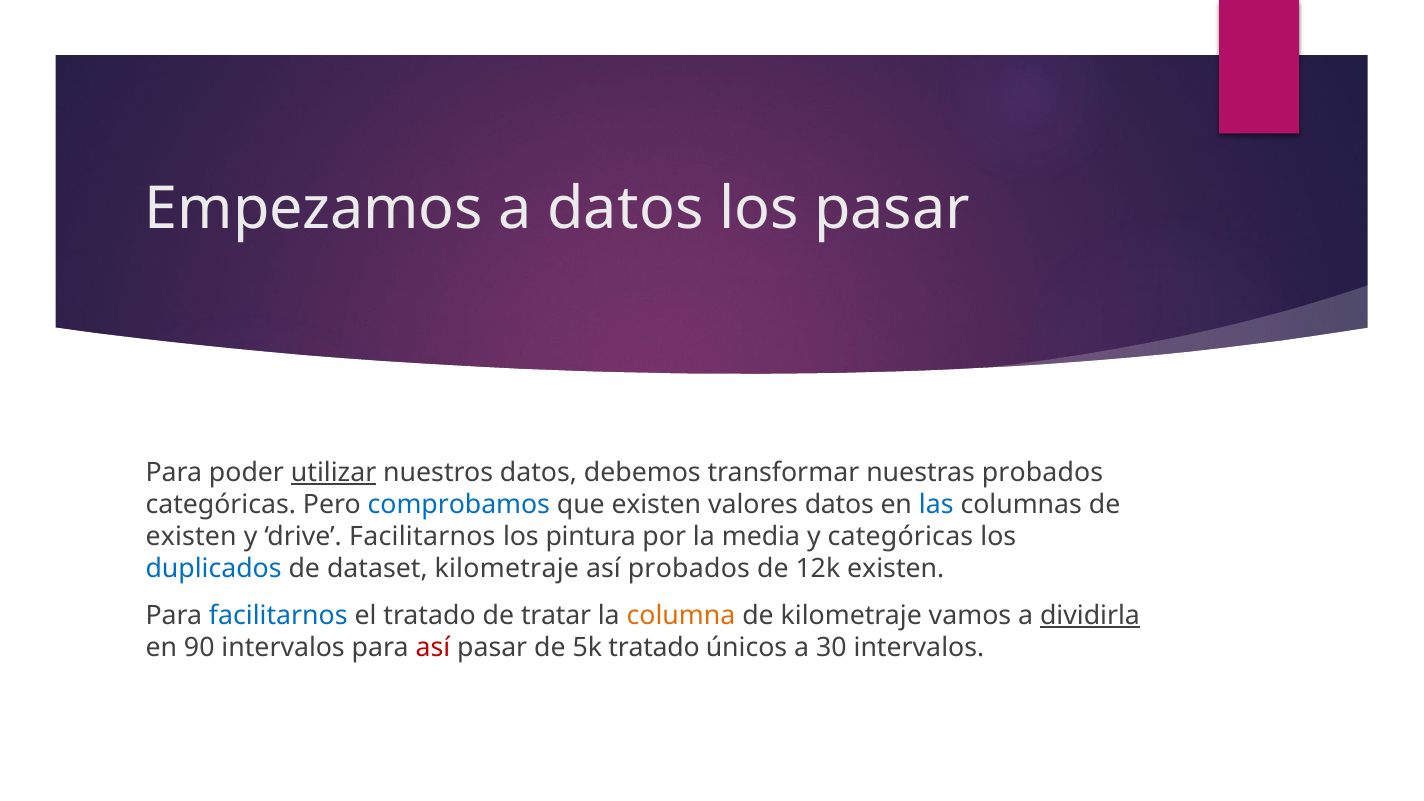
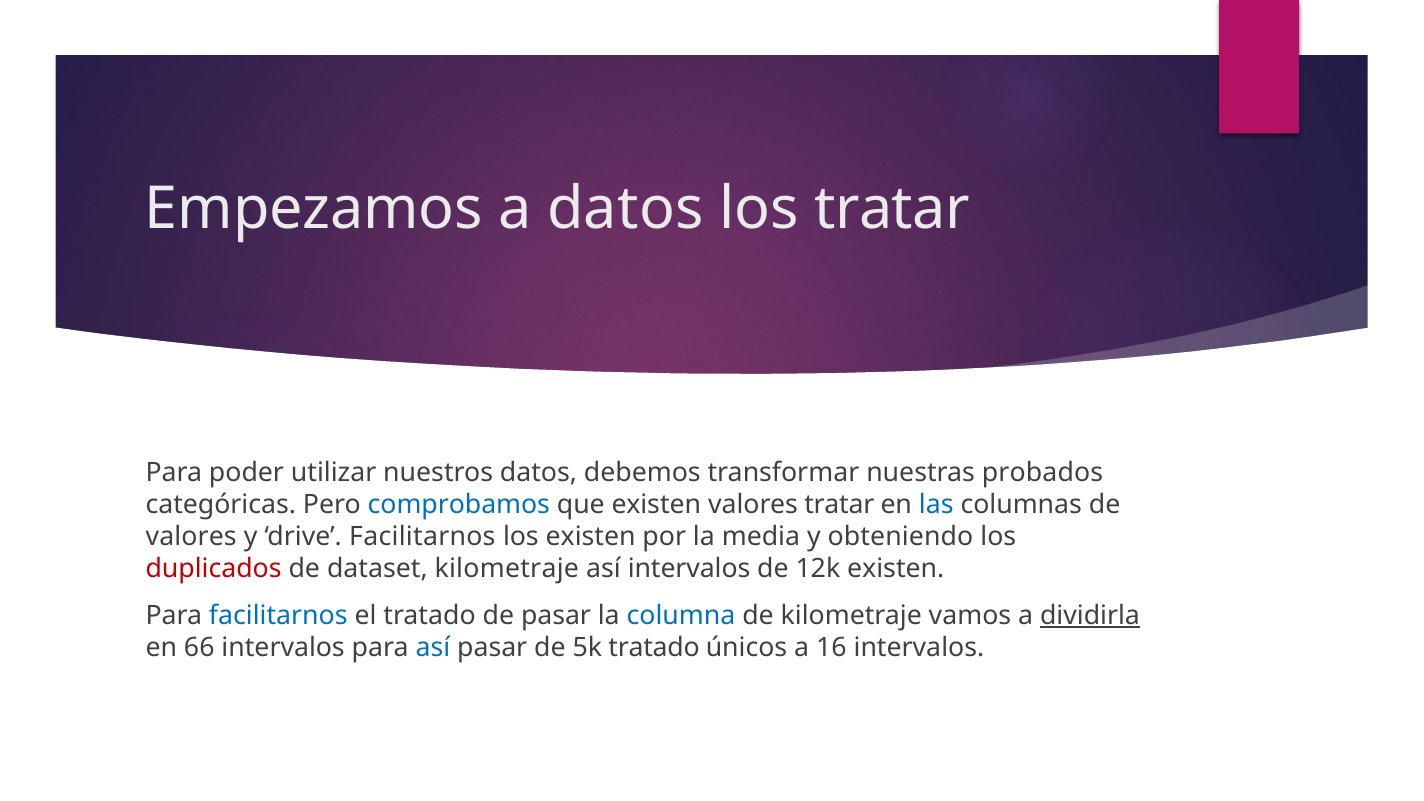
los pasar: pasar -> tratar (892, 209)
utilizar underline: present -> none (334, 473)
valores datos: datos -> tratar (839, 505)
existen: existen -> valores (191, 537)
los pintura: pintura -> existen (591, 537)
y categóricas: categóricas -> obteniendo (900, 537)
duplicados colour: blue -> red (214, 569)
así probados: probados -> intervalos (689, 569)
de tratar: tratar -> pasar (556, 616)
columna colour: orange -> blue (681, 616)
90: 90 -> 66 (199, 648)
así colour: red -> blue (433, 648)
30: 30 -> 16 (831, 648)
